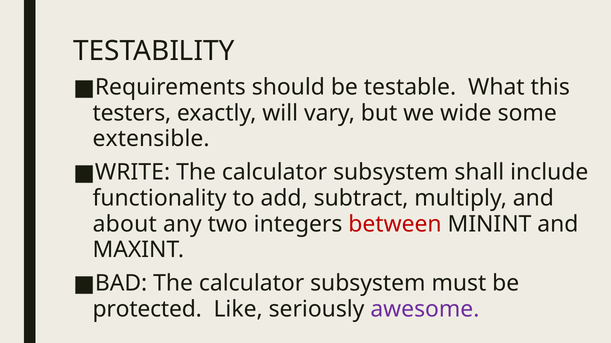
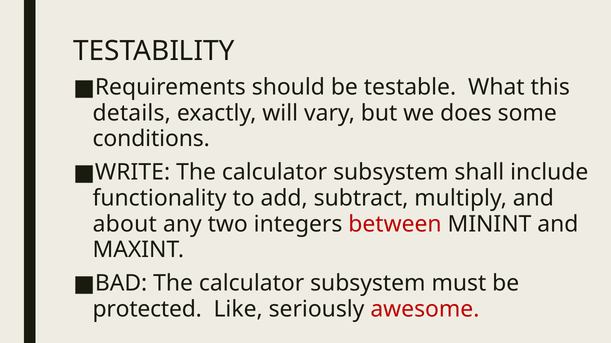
testers: testers -> details (132, 113)
wide: wide -> does (466, 113)
extensible: extensible -> conditions (151, 139)
awesome colour: purple -> red (425, 310)
